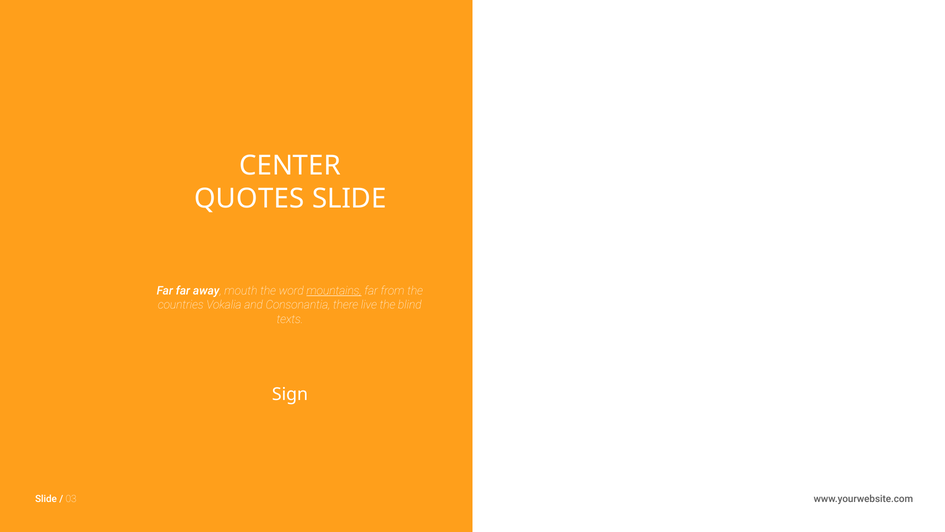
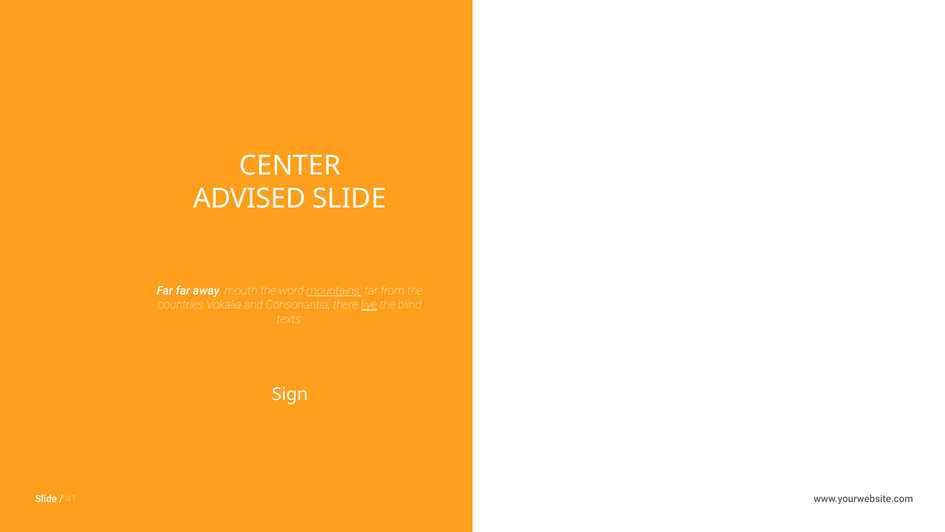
QUOTES: QUOTES -> ADVISED (250, 199)
live underline: none -> present (369, 305)
03: 03 -> 41 (71, 499)
